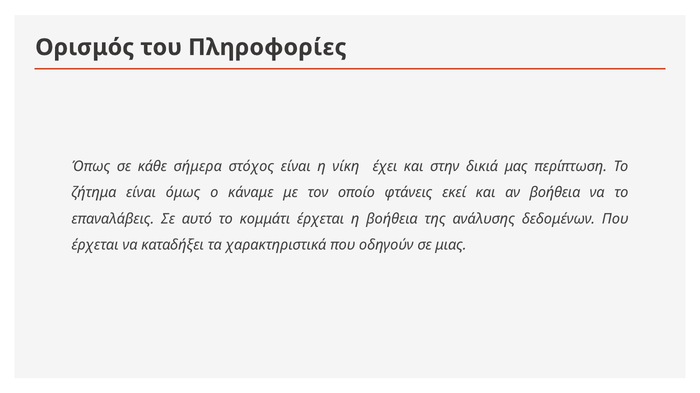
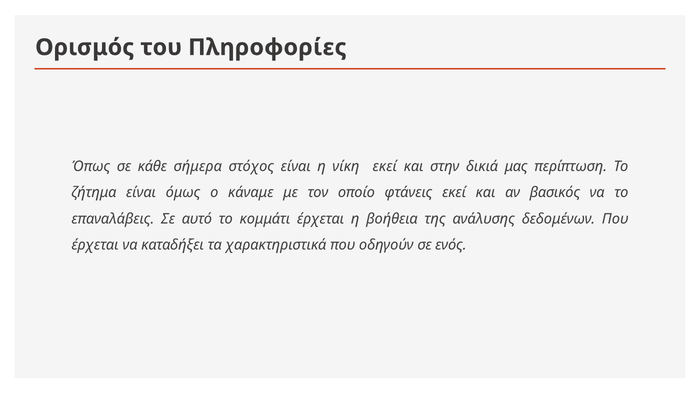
νίκη έχει: έχει -> εκεί (385, 167)
αν βοήθεια: βοήθεια -> βασικός (555, 193)
μιας: μιας -> ενός (451, 245)
